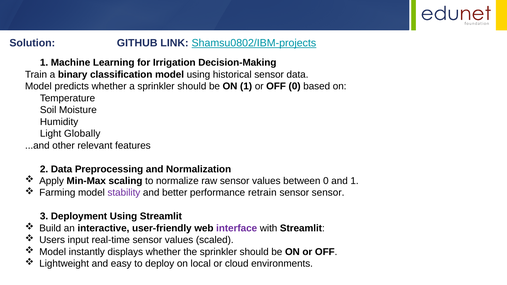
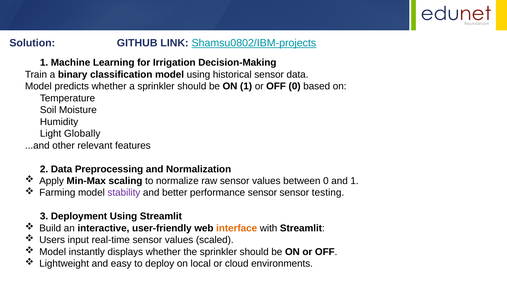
performance retrain: retrain -> sensor (262, 193)
sensor sensor: sensor -> testing (328, 193)
interface colour: purple -> orange (237, 228)
